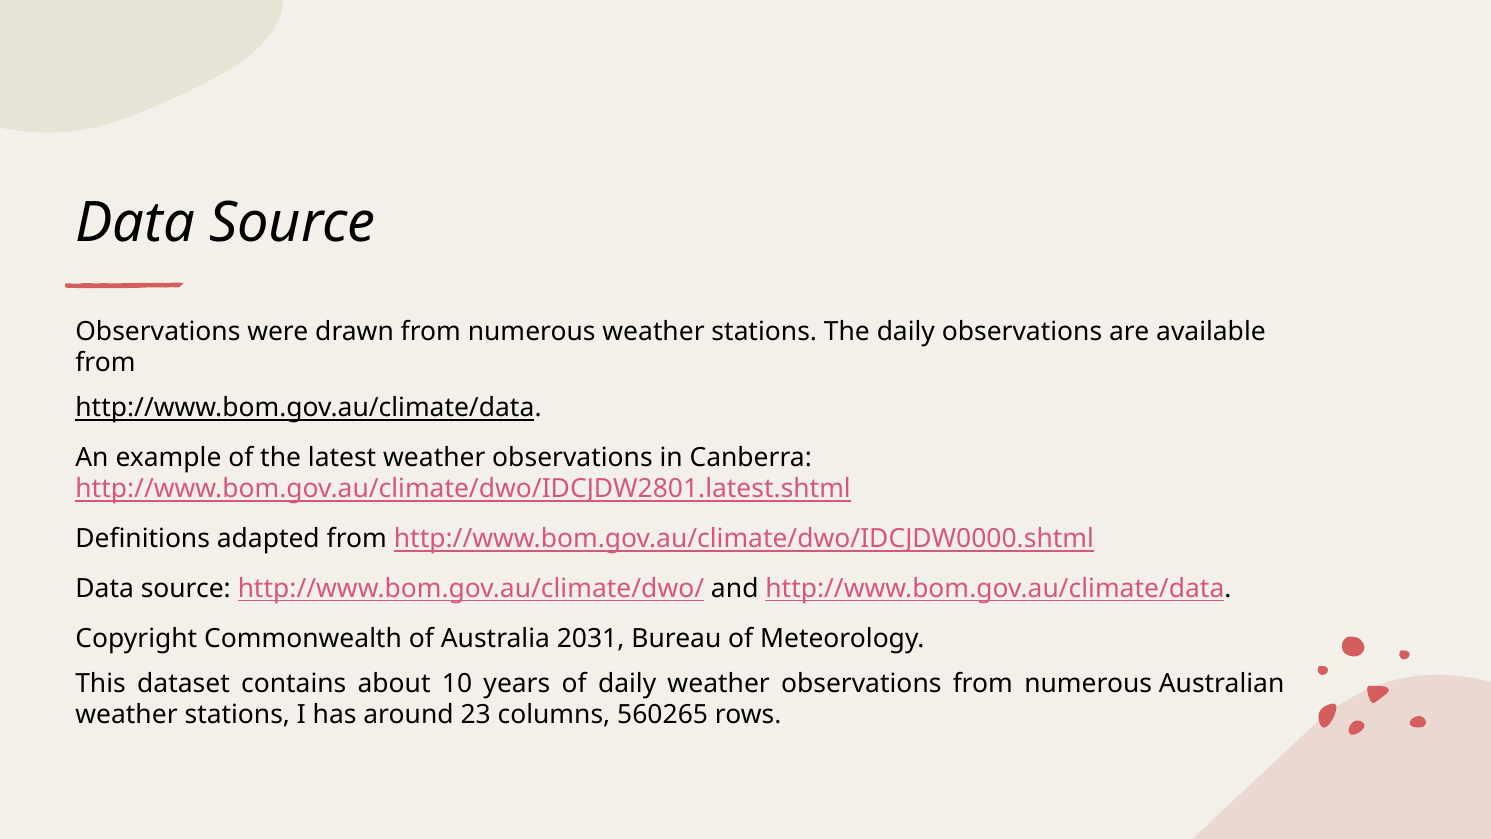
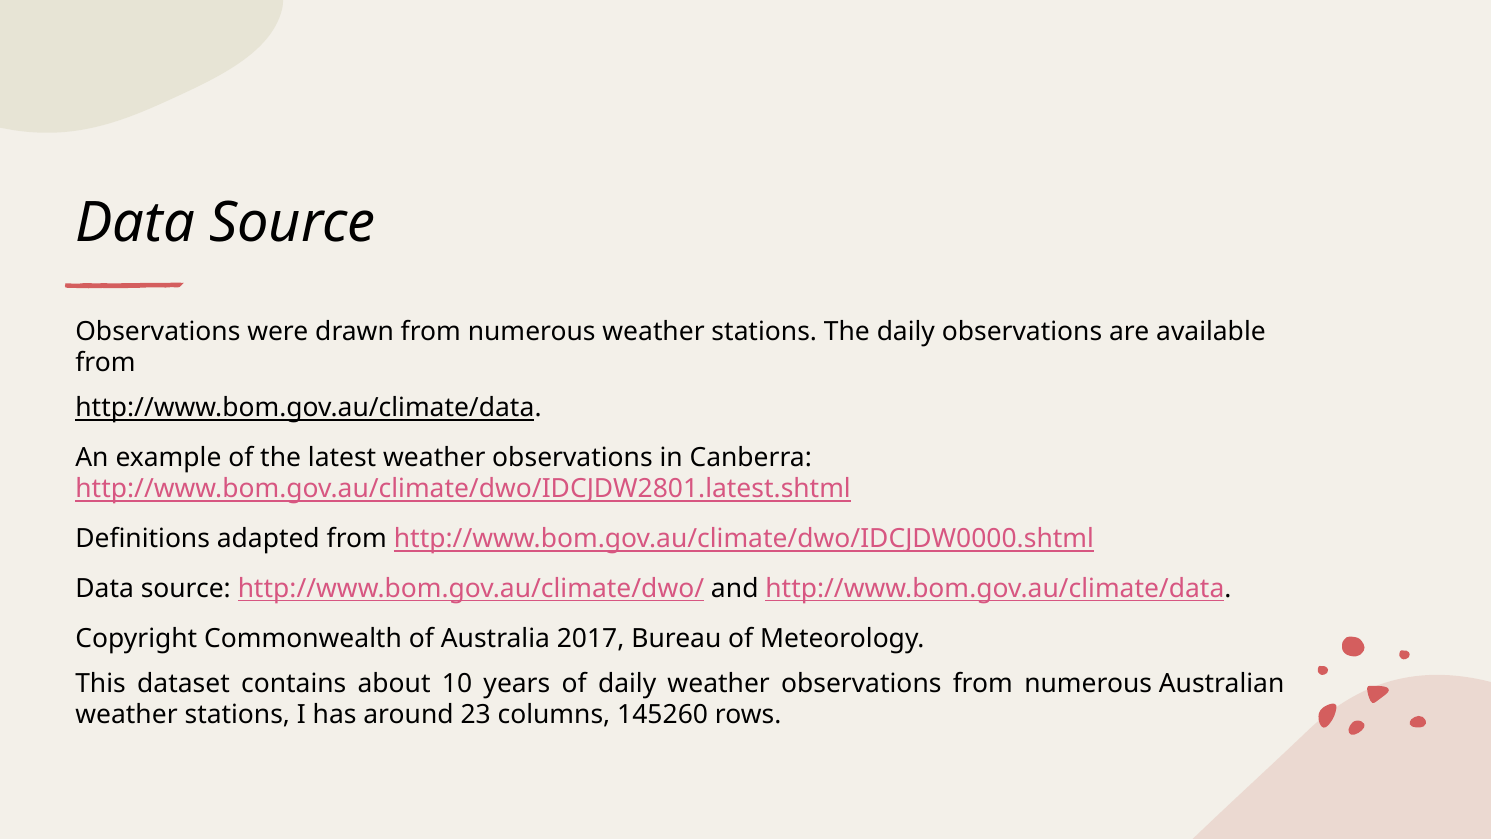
2031: 2031 -> 2017 (591, 638)
560265: 560265 -> 145260 (663, 715)
